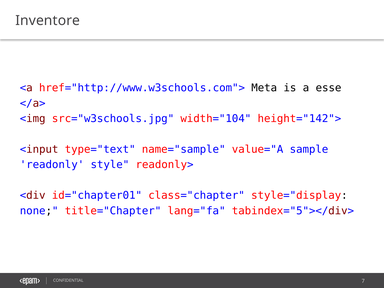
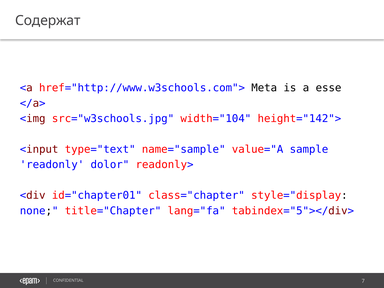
Inventore: Inventore -> Содержат (48, 21)
style: style -> dolor (110, 165)
